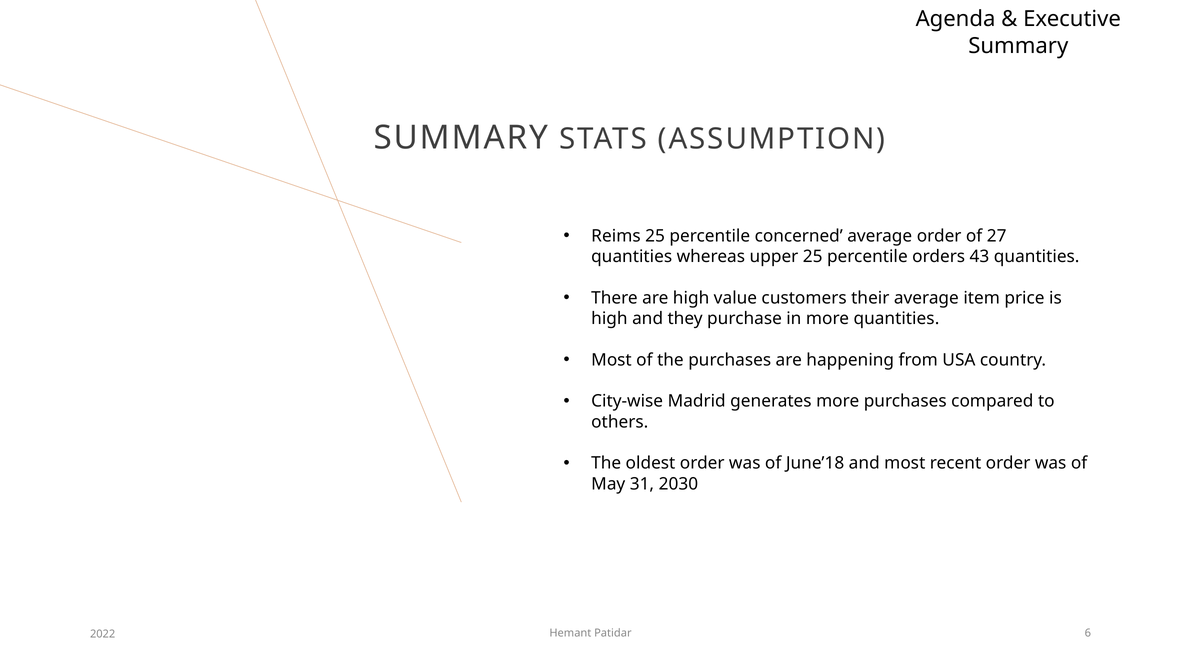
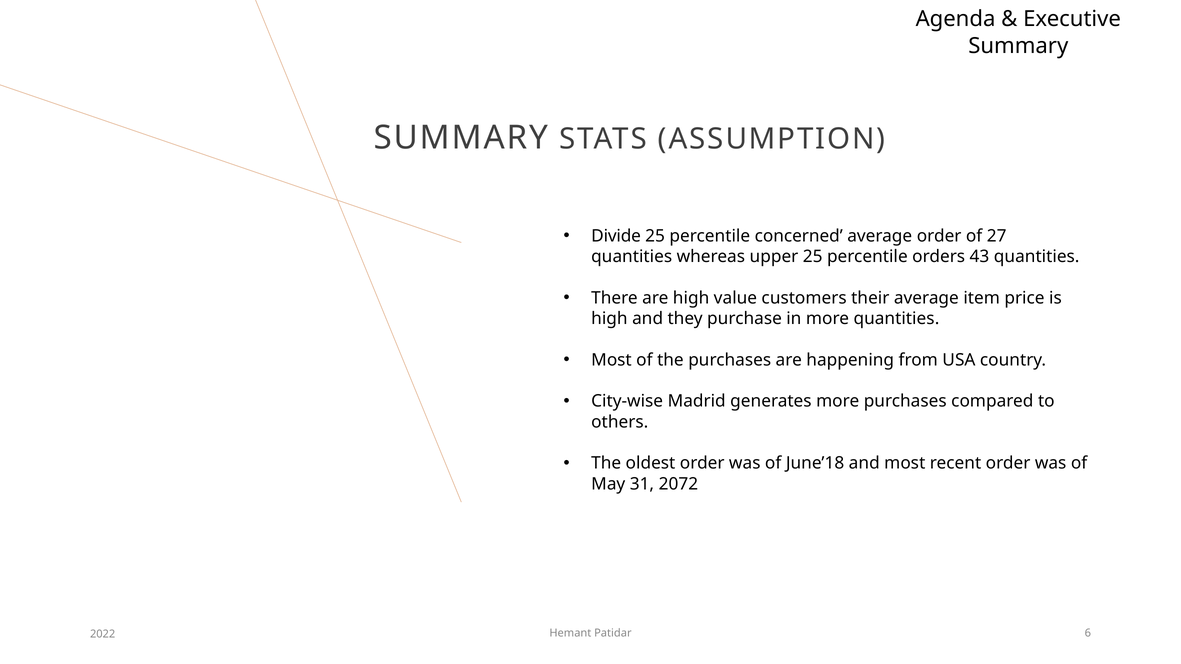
Reims: Reims -> Divide (616, 236)
2030: 2030 -> 2072 (678, 484)
